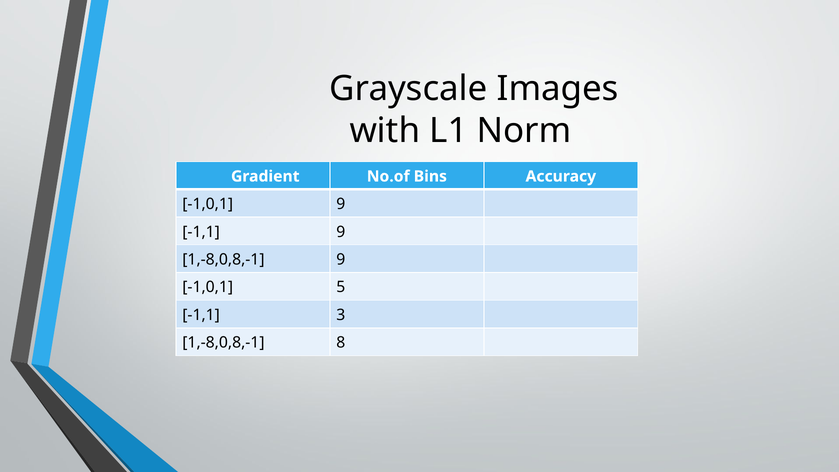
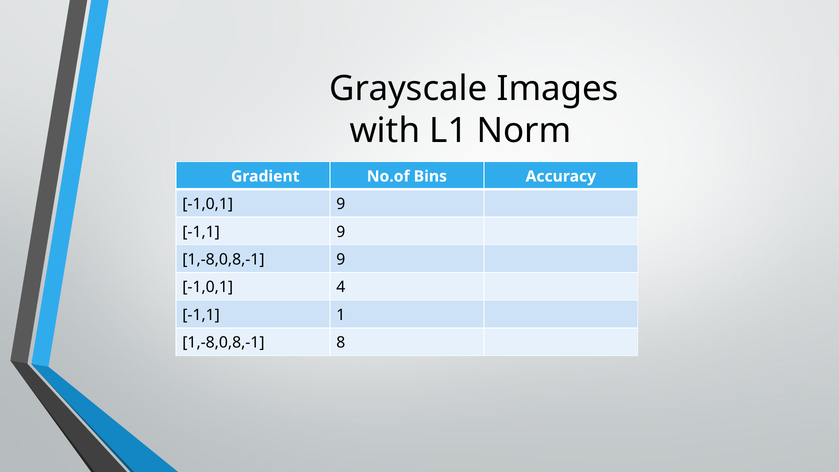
5: 5 -> 4 (341, 287)
3: 3 -> 1 (341, 315)
